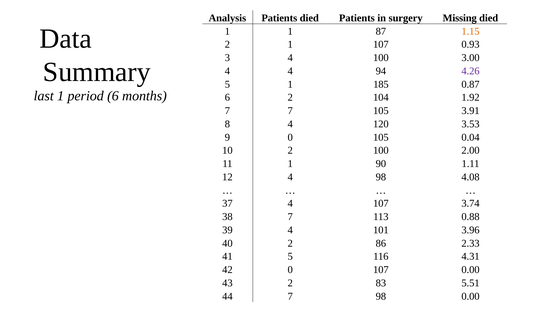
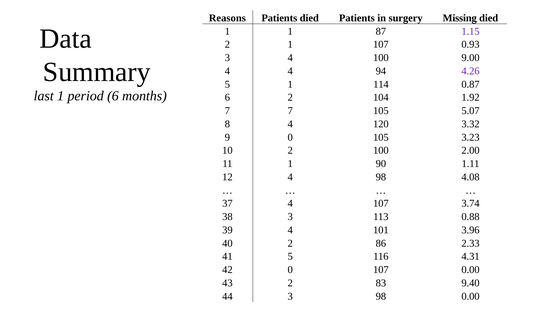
Analysis: Analysis -> Reasons (227, 18)
1.15 colour: orange -> purple (471, 31)
3.00: 3.00 -> 9.00 (471, 58)
185: 185 -> 114 (381, 84)
3.91: 3.91 -> 5.07 (471, 111)
3.53: 3.53 -> 3.32 (471, 124)
0.04: 0.04 -> 3.23 (471, 137)
38 7: 7 -> 3 (290, 216)
5.51: 5.51 -> 9.40 (471, 283)
44 7: 7 -> 3 (290, 296)
